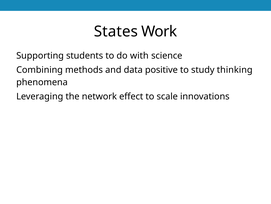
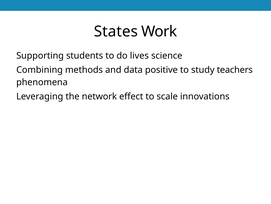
with: with -> lives (139, 55)
thinking: thinking -> teachers (235, 70)
